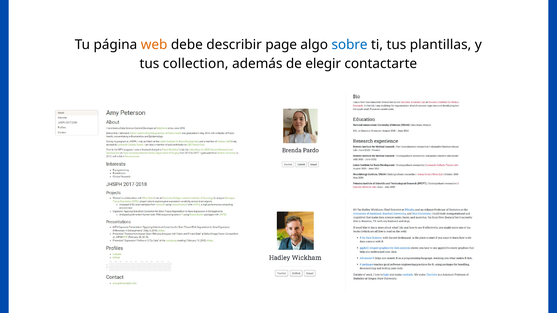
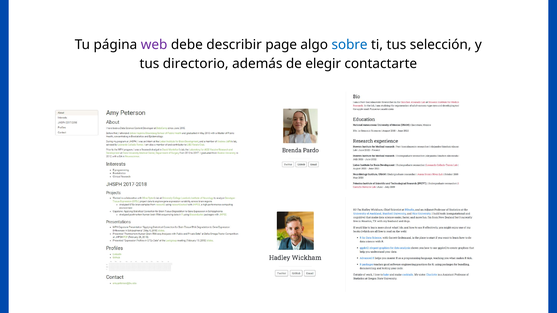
web colour: orange -> purple (154, 45)
plantillas: plantillas -> selección (441, 45)
collection: collection -> directorio (196, 64)
